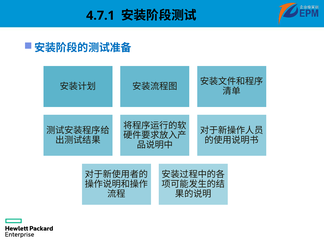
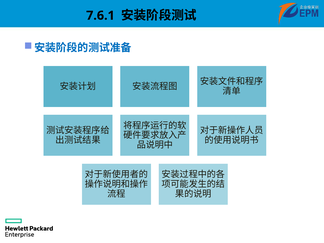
4.7.1: 4.7.1 -> 7.6.1 (100, 16)
